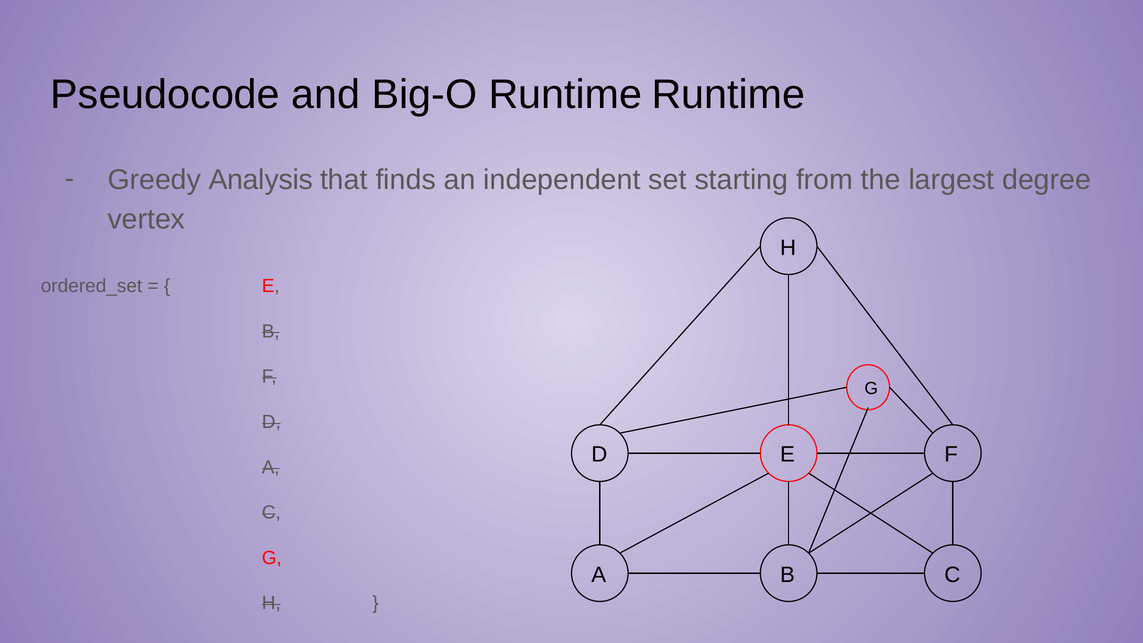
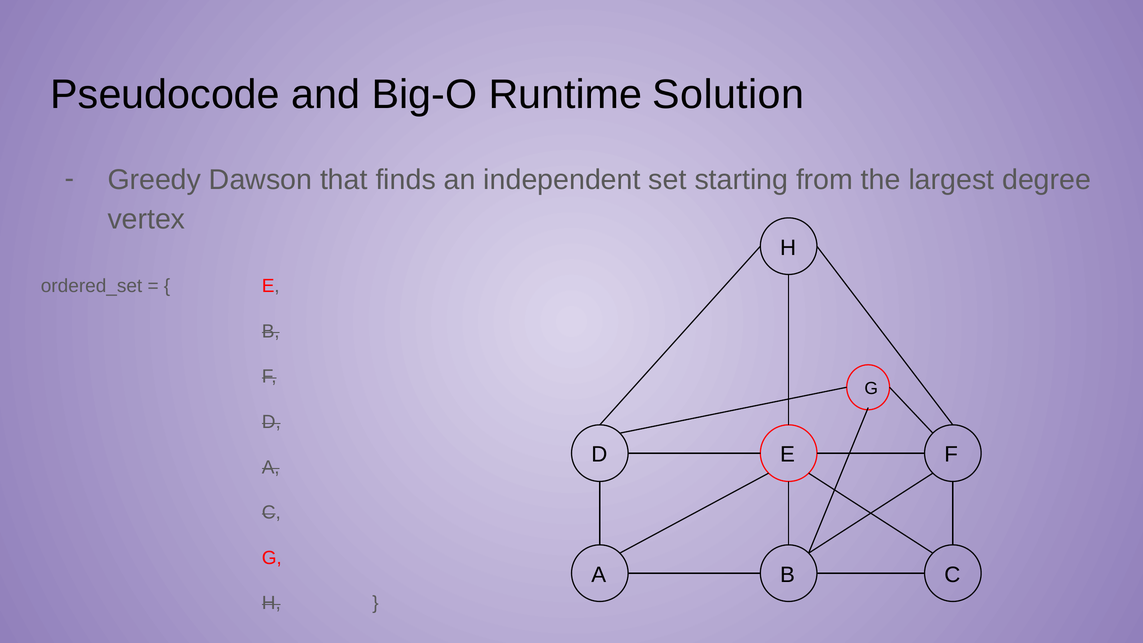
Runtime Runtime: Runtime -> Solution (728, 95)
Analysis: Analysis -> Dawson (261, 180)
